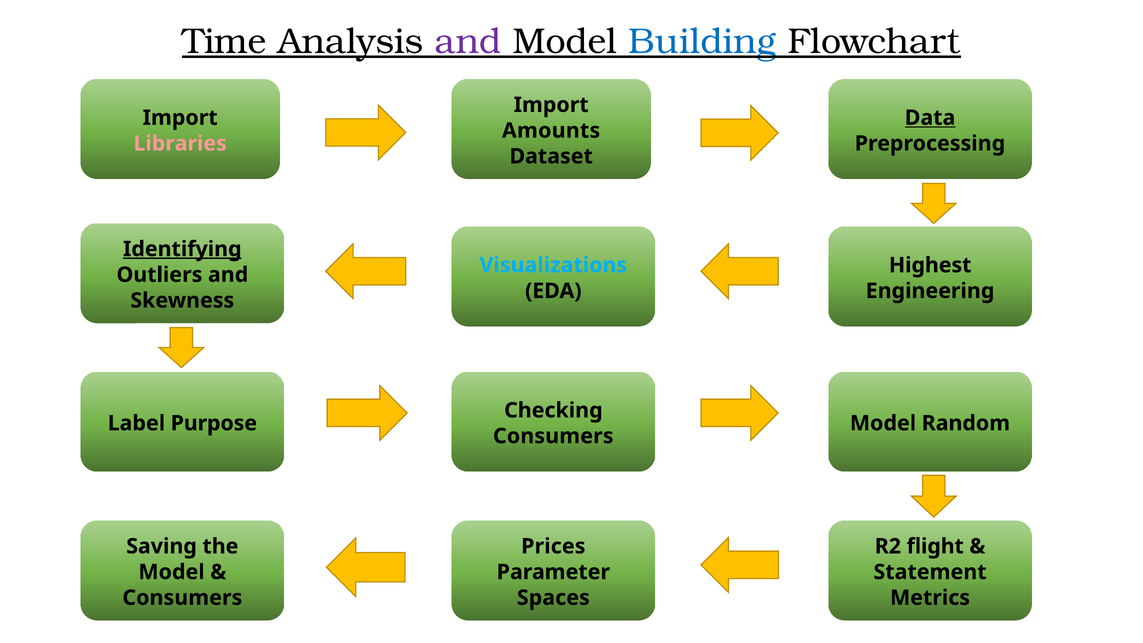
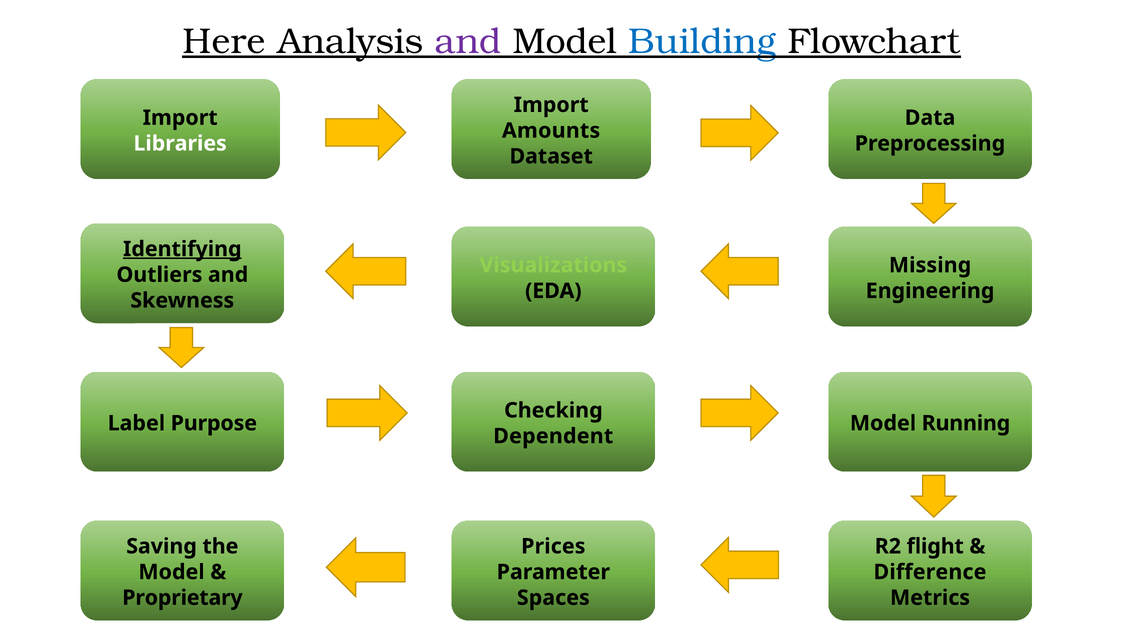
Time: Time -> Here (224, 42)
Data underline: present -> none (930, 118)
Libraries colour: pink -> white (180, 143)
Visualizations colour: light blue -> light green (553, 265)
Highest: Highest -> Missing (930, 265)
Random: Random -> Running (966, 423)
Consumers: Consumers -> Dependent (553, 436)
Statement: Statement -> Difference (930, 572)
Consumers: Consumers -> Proprietary (182, 598)
